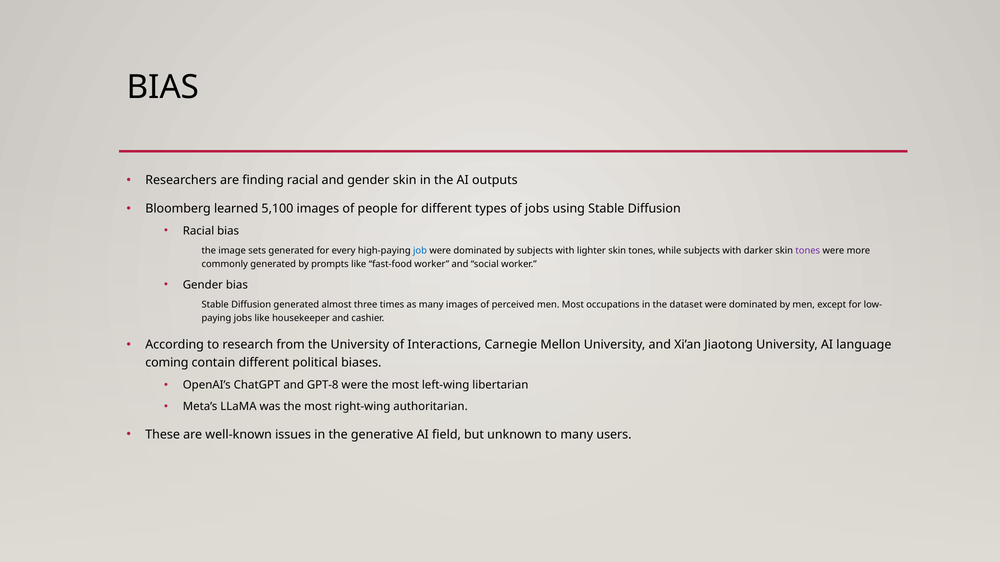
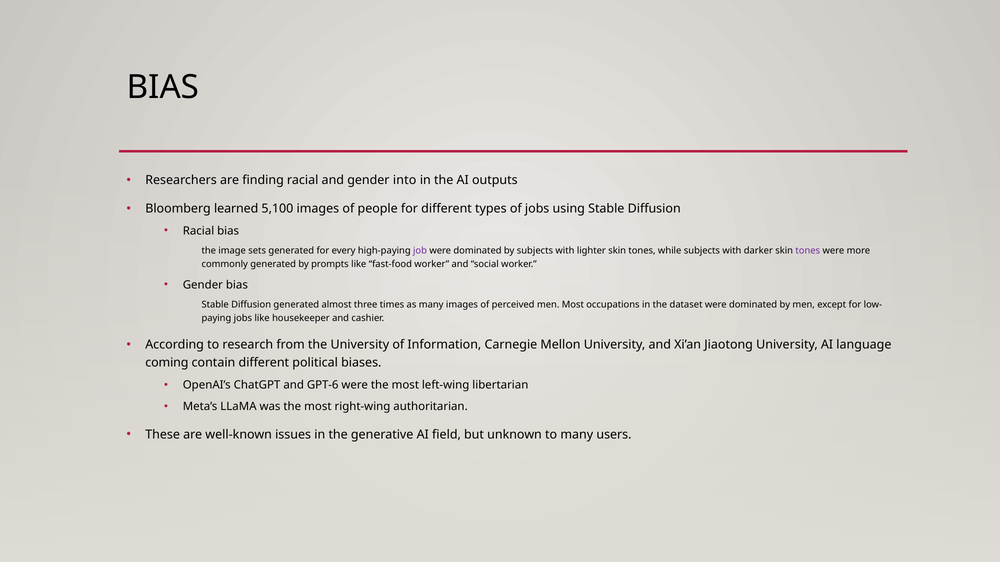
gender skin: skin -> into (405, 180)
job colour: blue -> purple (420, 251)
Interactions: Interactions -> Information (444, 345)
GPT-8: GPT-8 -> GPT-6 (323, 385)
